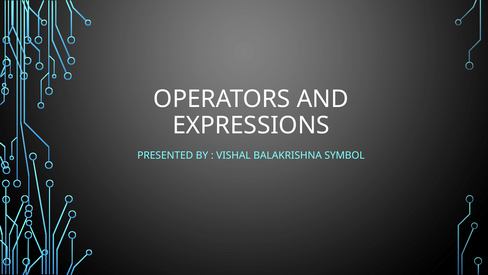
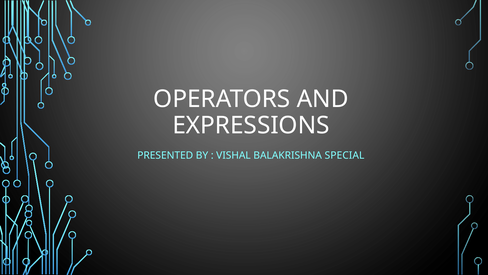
SYMBOL: SYMBOL -> SPECIAL (345, 155)
